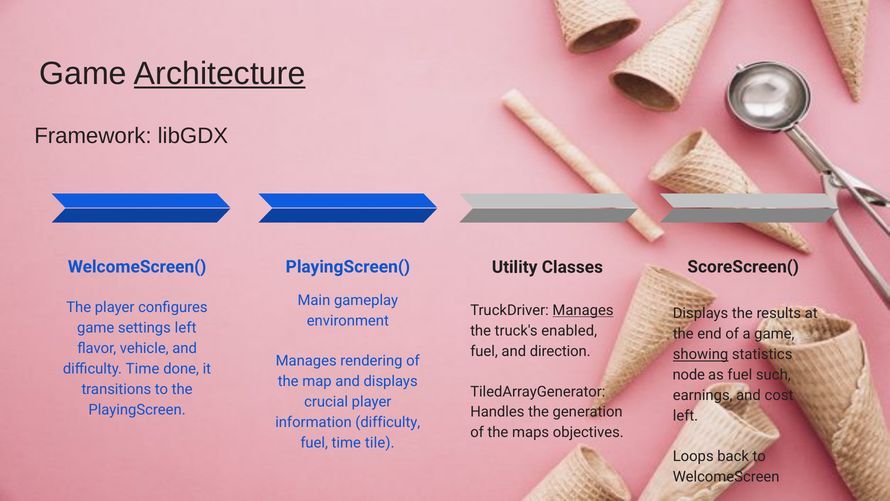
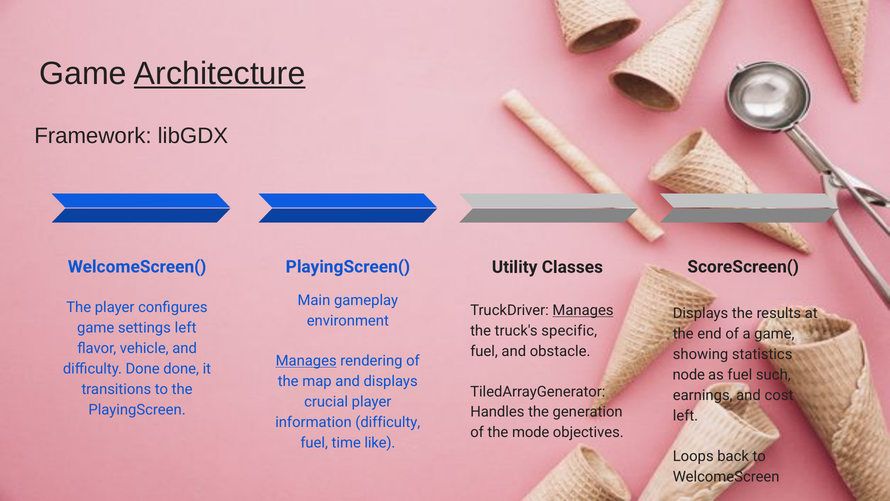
enabled: enabled -> specific (569, 331)
direction: direction -> obstacle (560, 351)
showing underline: present -> none (701, 354)
Manages underline: none -> present (306, 361)
difficulty Time: Time -> Done (143, 369)
maps: maps -> mode (531, 432)
tile: tile -> like (380, 442)
